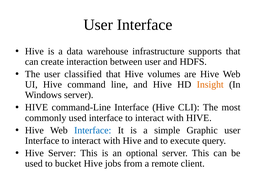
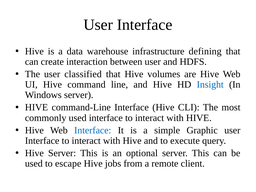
supports: supports -> defining (205, 51)
Insight colour: orange -> blue (210, 85)
bucket: bucket -> escape (68, 163)
